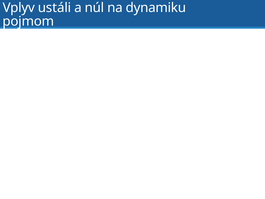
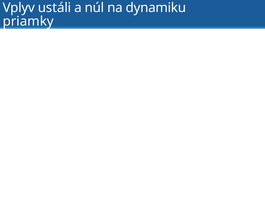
pojmom: pojmom -> priamky (28, 21)
